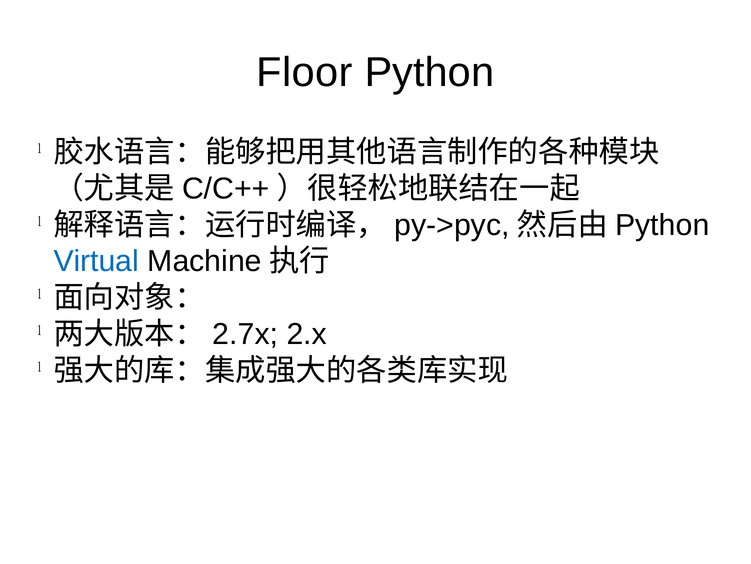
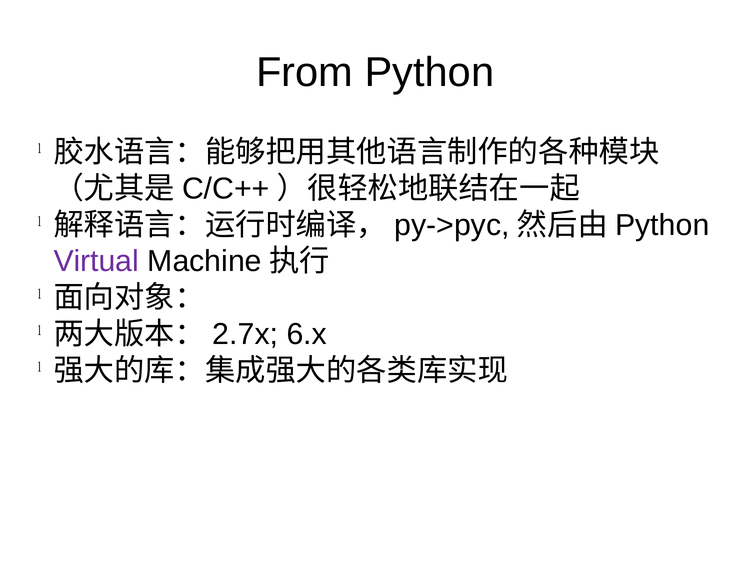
Floor: Floor -> From (305, 72)
Virtual colour: blue -> purple (96, 261)
2.x: 2.x -> 6.x (307, 334)
